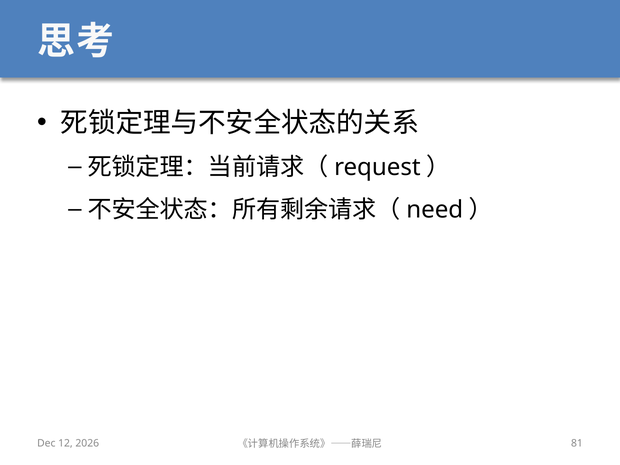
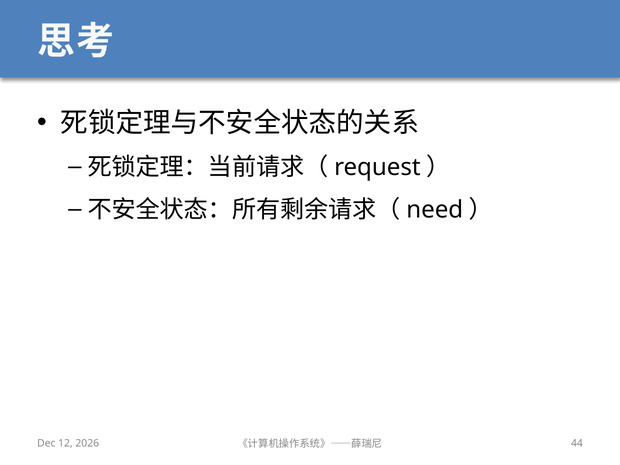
81: 81 -> 44 (577, 443)
